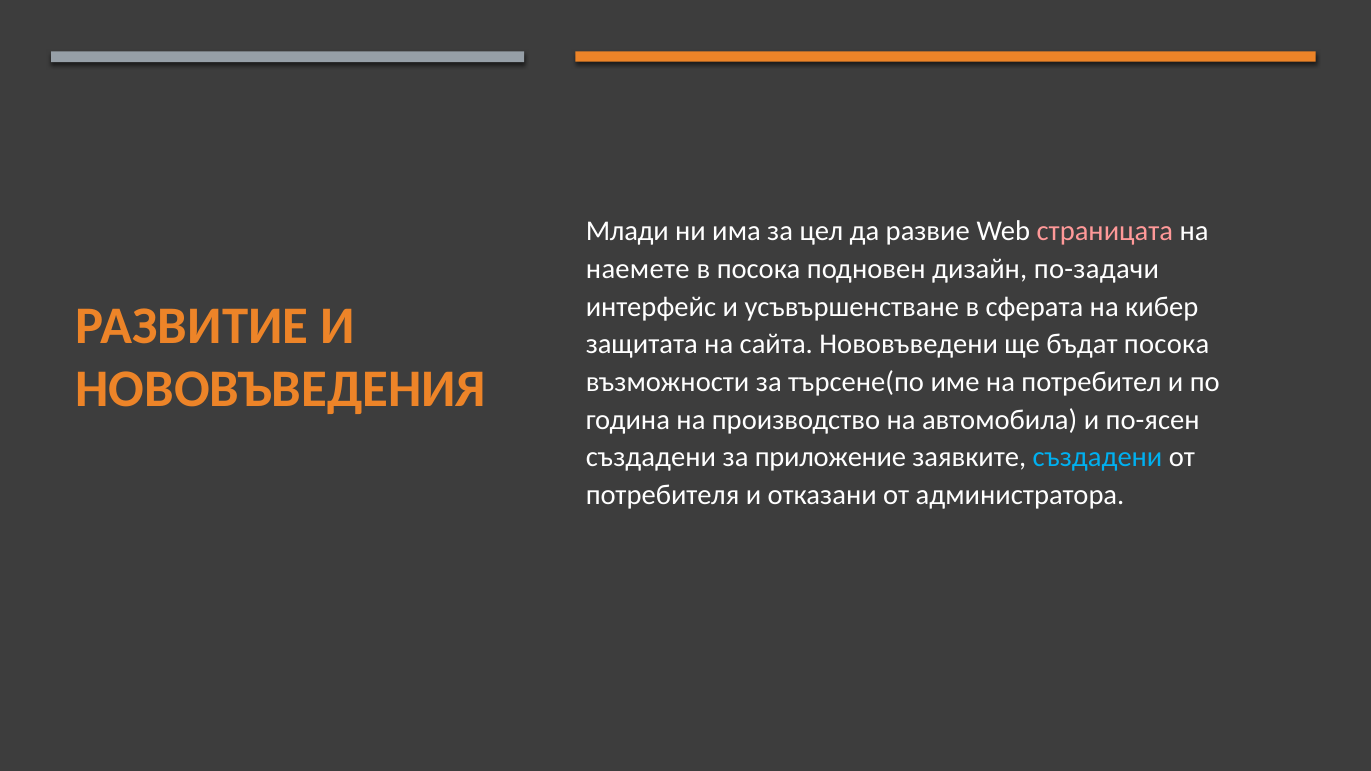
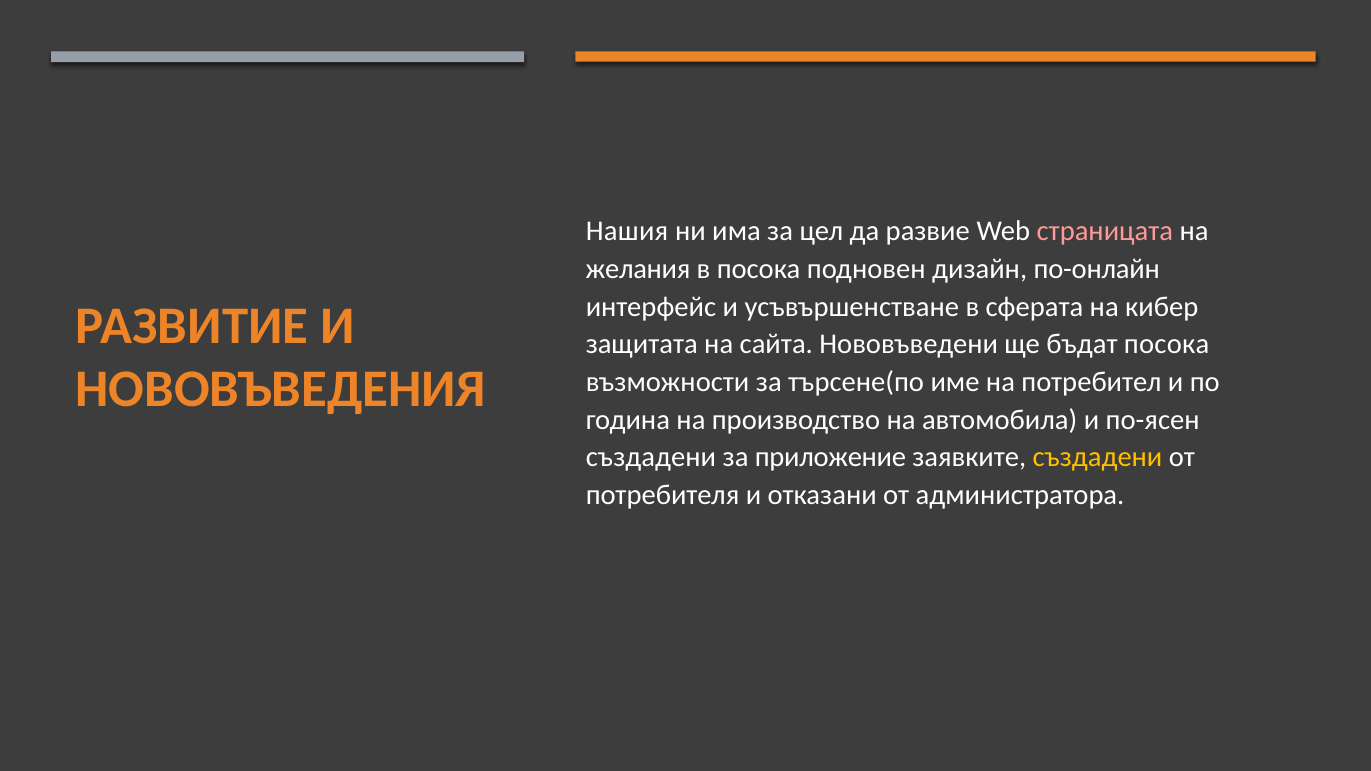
Млади: Млади -> Нашия (627, 231)
наемете: наемете -> желания (638, 269)
по-задачи: по-задачи -> по-онлайн (1097, 269)
създадени colour: light blue -> yellow (1097, 458)
